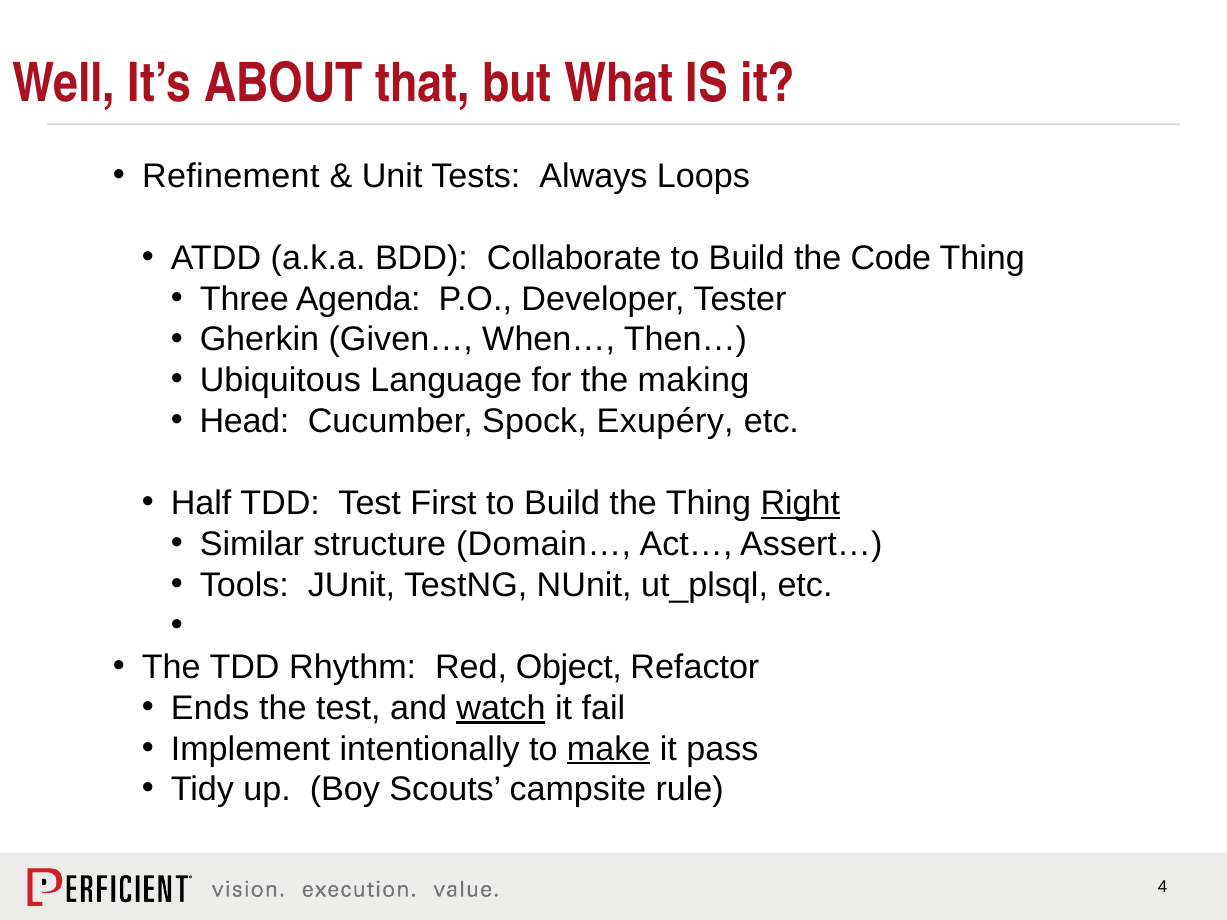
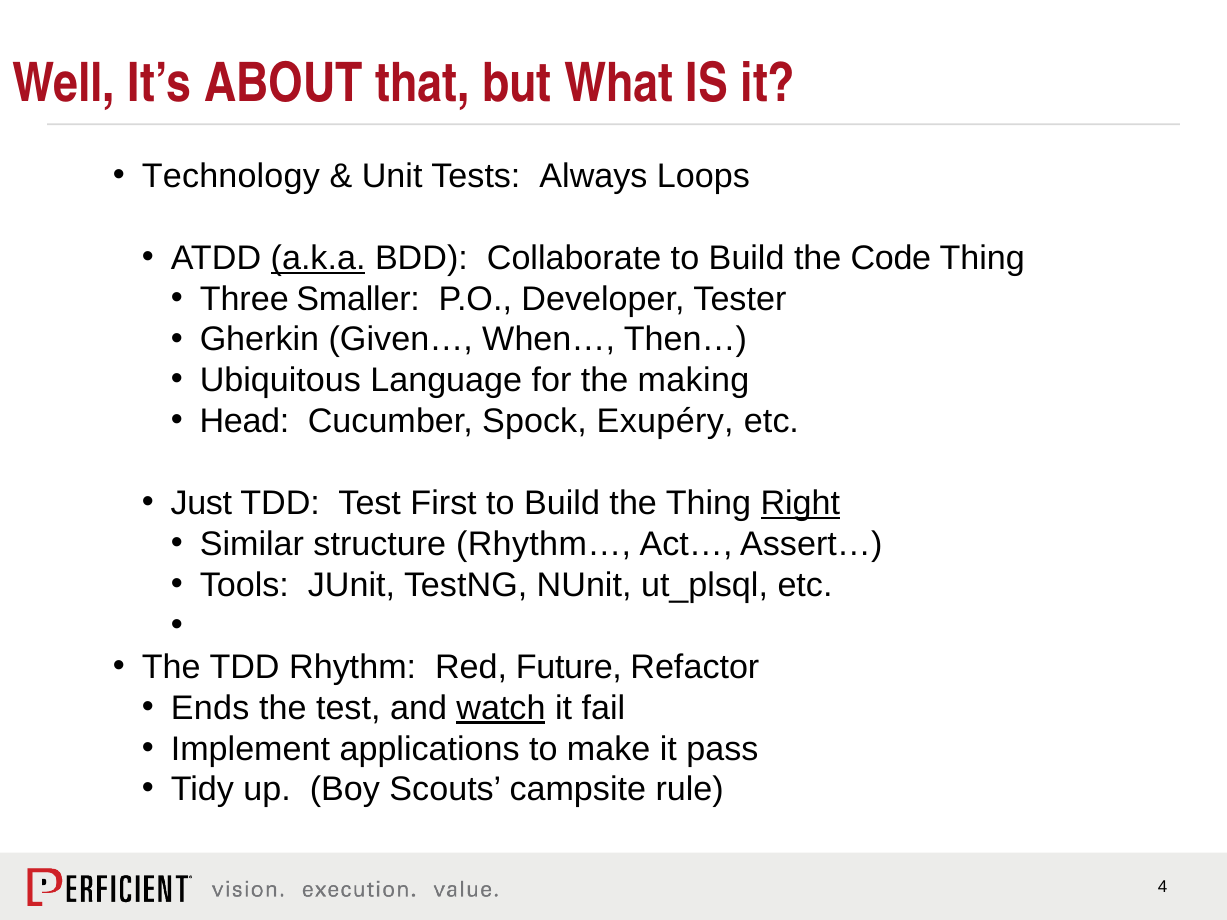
Refinement: Refinement -> Technology (231, 176)
a.k.a underline: none -> present (318, 258)
Agenda: Agenda -> Smaller (358, 299)
Half: Half -> Just (201, 503)
Domain…: Domain… -> Rhythm… (544, 544)
Object: Object -> Future (569, 667)
intentionally: intentionally -> applications (430, 749)
make underline: present -> none (609, 749)
